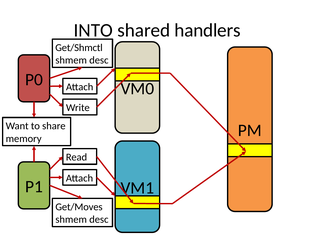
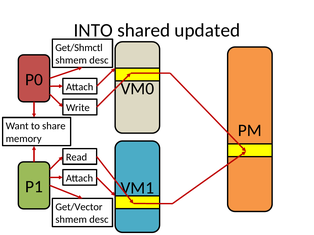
handlers: handlers -> updated (207, 30)
Get/Moves: Get/Moves -> Get/Vector (79, 207)
